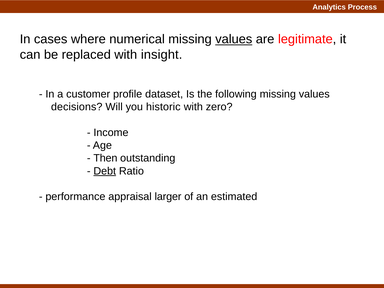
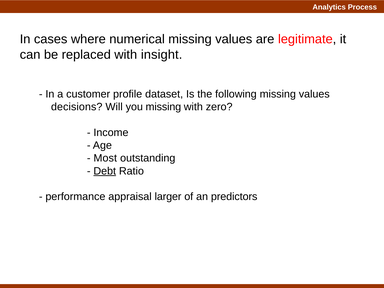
values underline: present -> none (234, 39)
you historic: historic -> missing (163, 107)
Then: Then -> Most (105, 158)
estimated: estimated -> predictors (234, 197)
